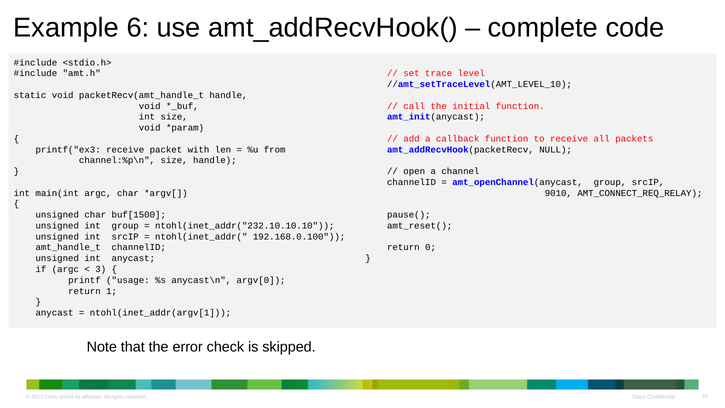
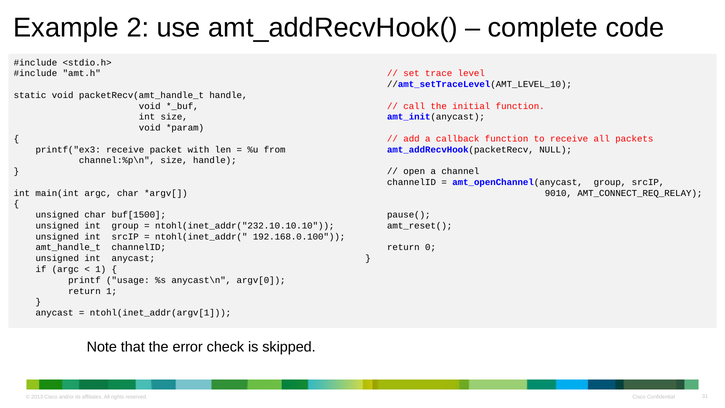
6: 6 -> 2 (138, 28)
3: 3 -> 1 (101, 269)
